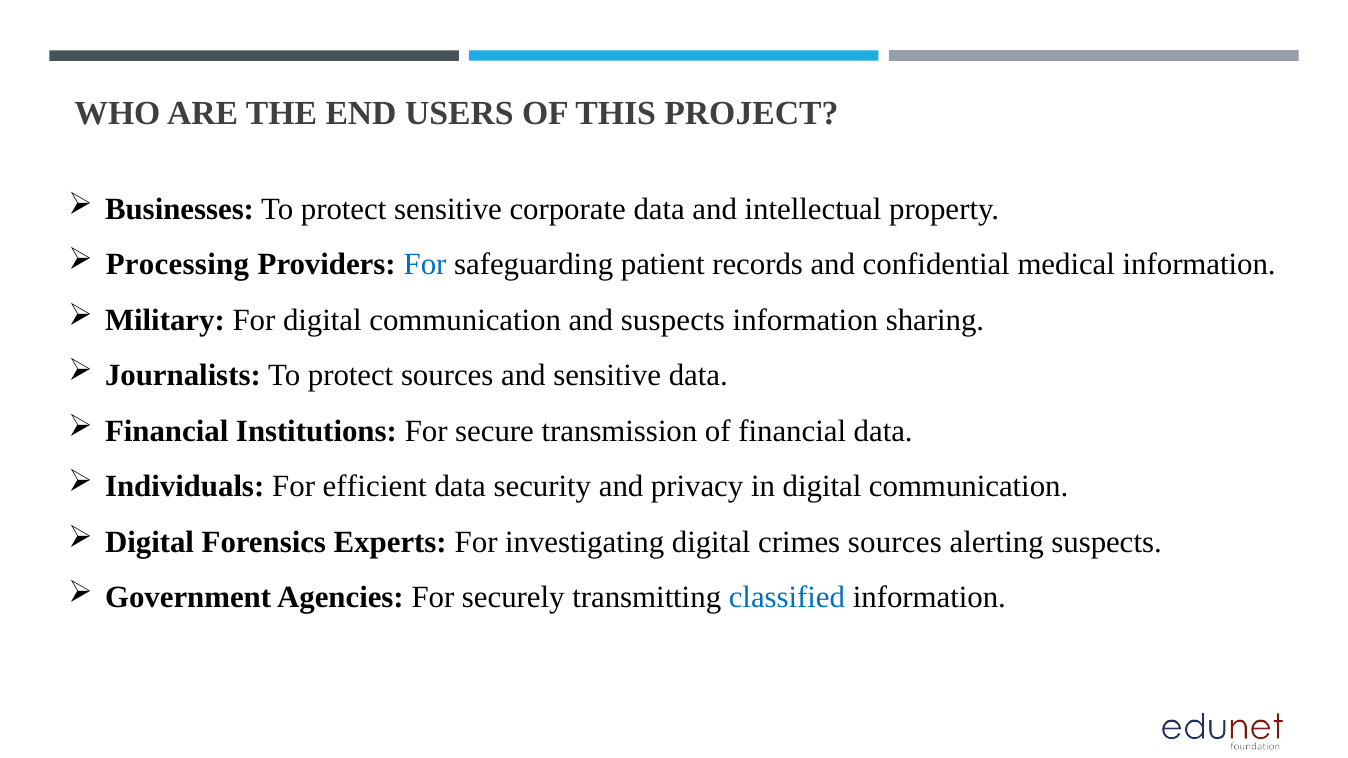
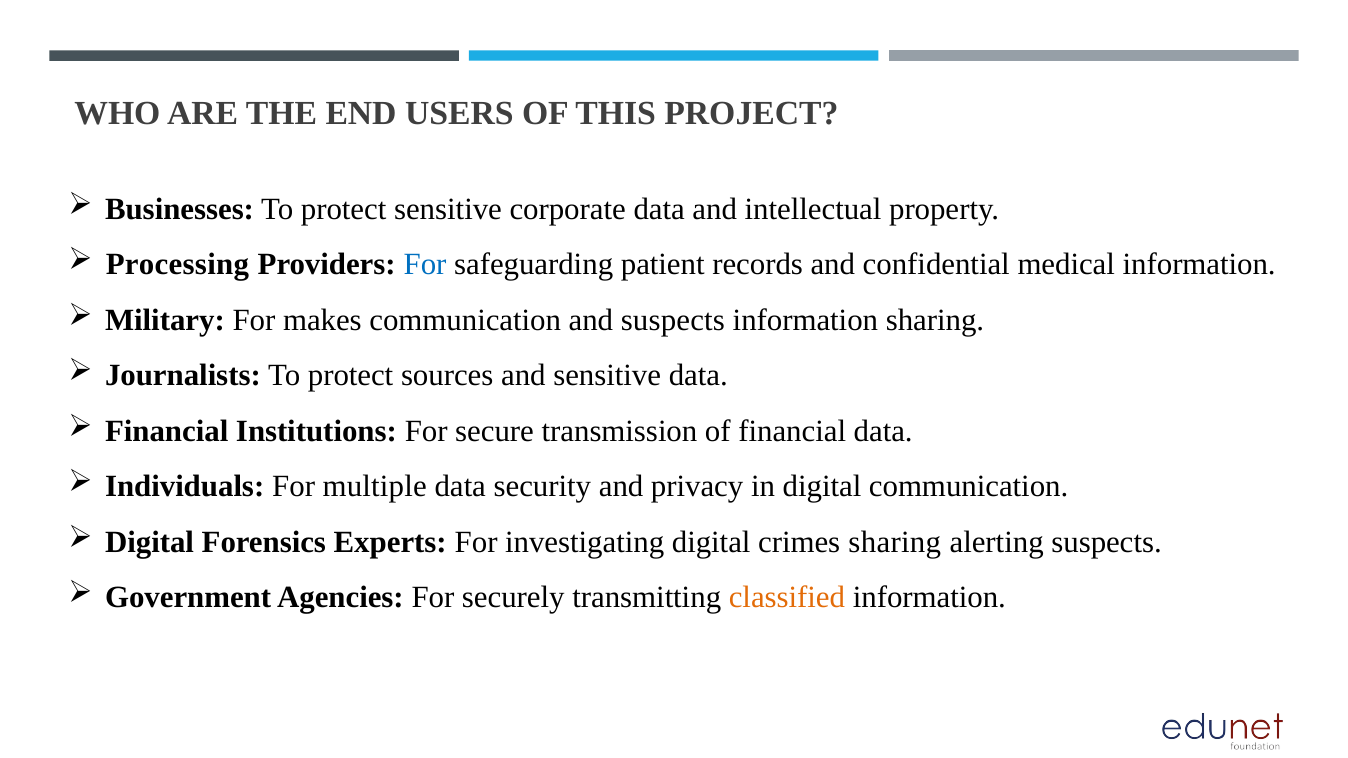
For digital: digital -> makes (322, 320)
efficient: efficient -> multiple (375, 487)
crimes sources: sources -> sharing (895, 542)
classified colour: blue -> orange (787, 598)
